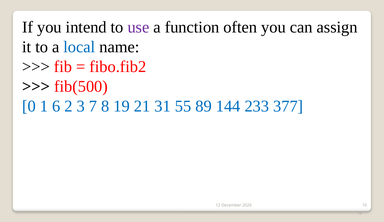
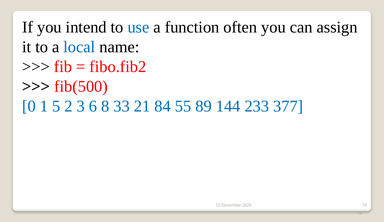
use colour: purple -> blue (138, 27)
6: 6 -> 5 (56, 106)
7: 7 -> 6 (93, 106)
19: 19 -> 33 (122, 106)
31: 31 -> 84 (163, 106)
